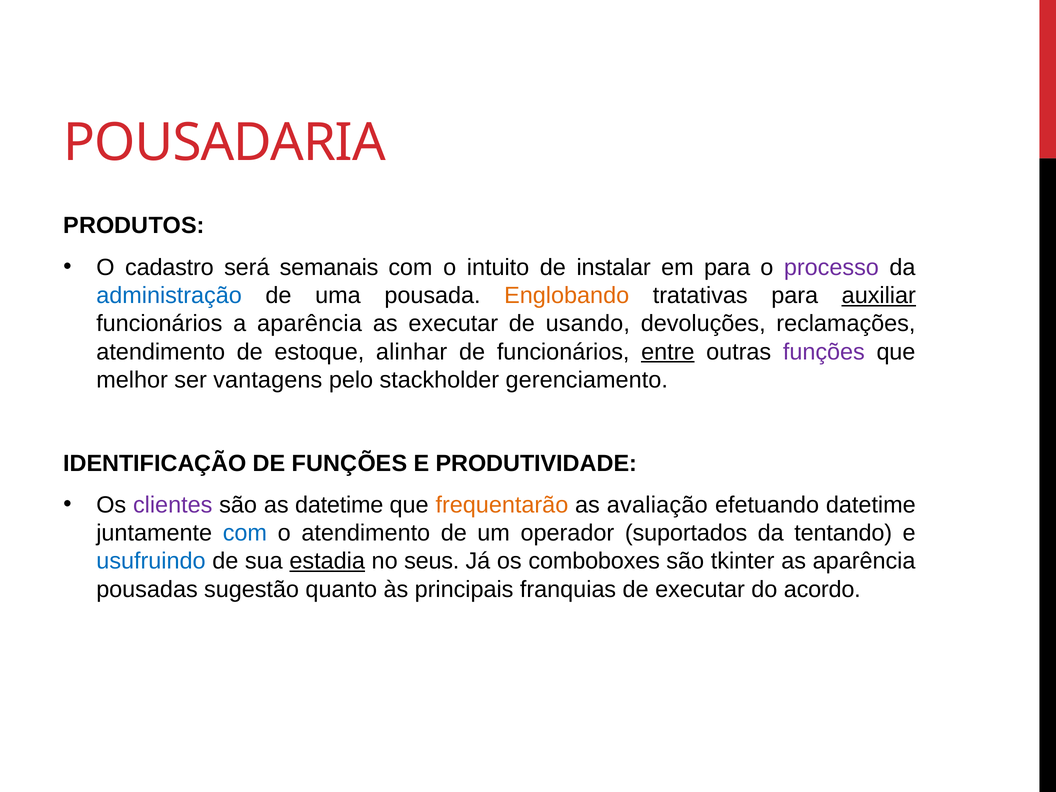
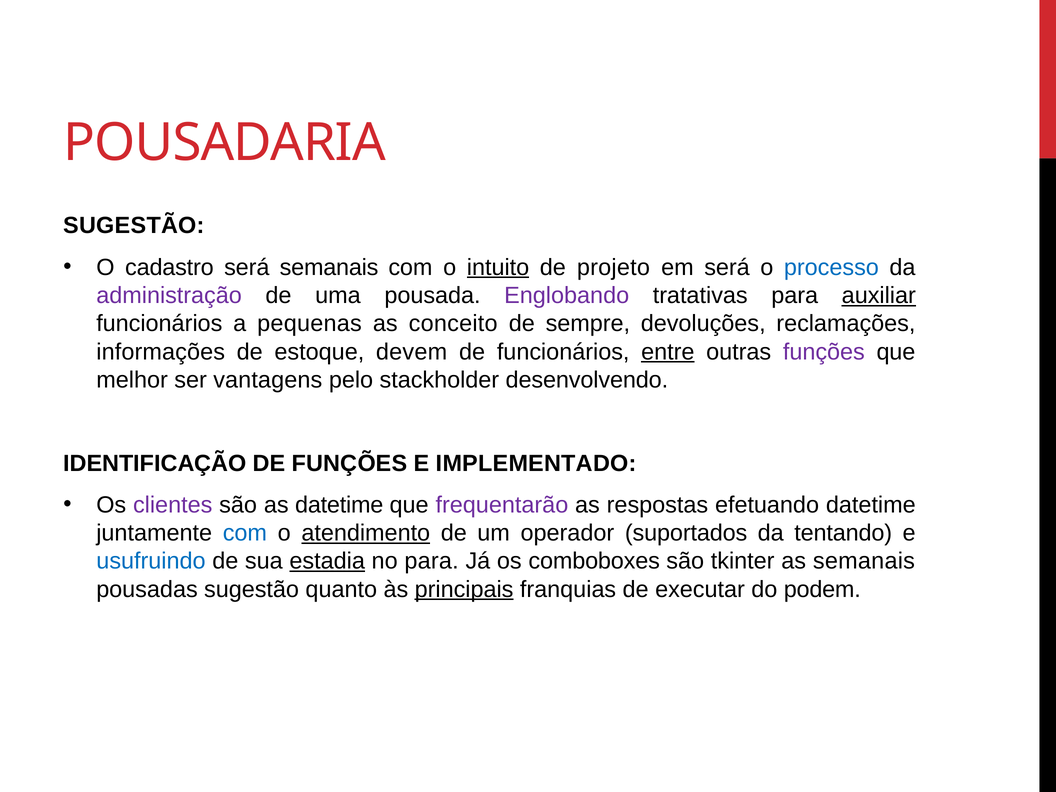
PRODUTOS: PRODUTOS -> SUGESTÃO (134, 226)
intuito underline: none -> present (498, 267)
instalar: instalar -> projeto (613, 267)
em para: para -> será (727, 267)
processo colour: purple -> blue (831, 267)
administração colour: blue -> purple (169, 296)
Englobando colour: orange -> purple (567, 296)
a aparência: aparência -> pequenas (310, 324)
as executar: executar -> conceito (453, 324)
usando: usando -> sempre (588, 324)
atendimento: atendimento -> informações (161, 352)
alinhar: alinhar -> devem (412, 352)
gerenciamento: gerenciamento -> desenvolvendo (587, 380)
PRODUTIVIDADE: PRODUTIVIDADE -> IMPLEMENTADO (536, 463)
frequentarão colour: orange -> purple (502, 505)
avaliação: avaliação -> respostas (657, 505)
atendimento underline: none -> present (366, 533)
no seus: seus -> para (432, 561)
as aparência: aparência -> semanais (864, 561)
principais underline: none -> present (464, 589)
acordo: acordo -> podem (822, 589)
